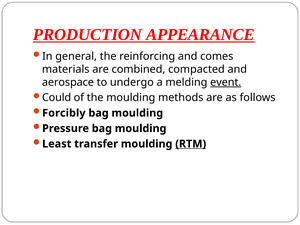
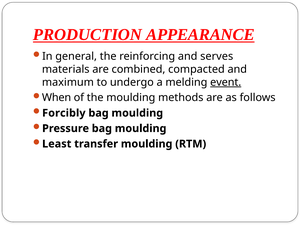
comes: comes -> serves (217, 56)
aerospace: aerospace -> maximum (68, 82)
Could: Could -> When (57, 98)
RTM underline: present -> none (191, 144)
